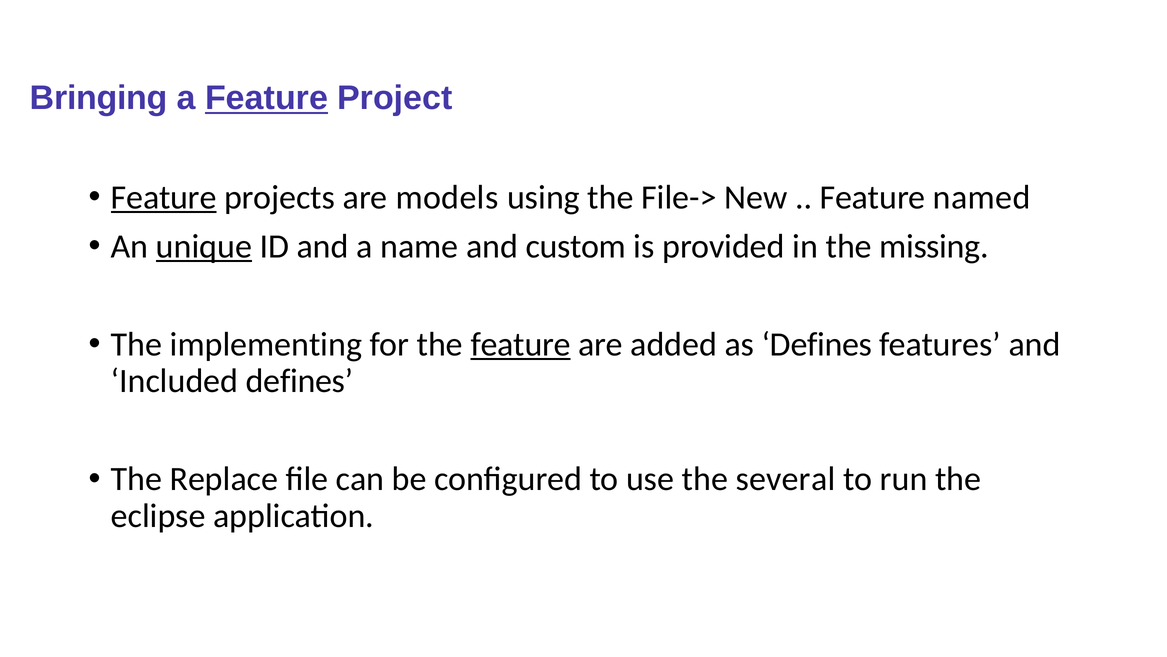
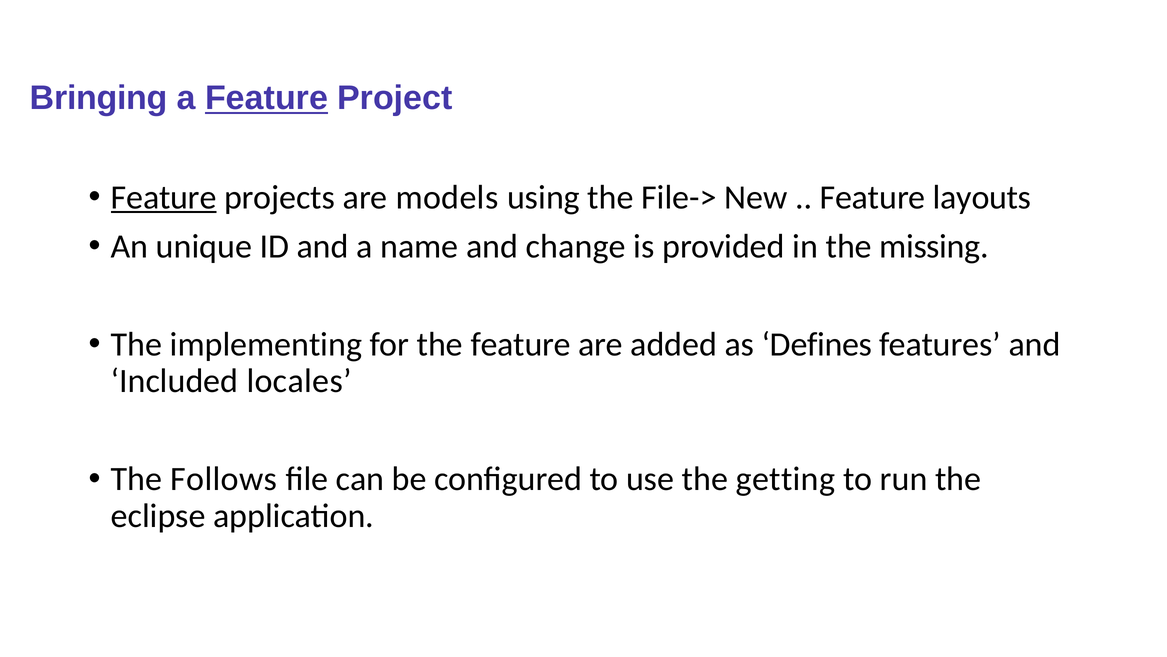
named: named -> layouts (982, 197)
unique underline: present -> none (204, 246)
custom: custom -> change (576, 246)
feature underline: present -> none (521, 344)
Included defines: defines -> locales (299, 381)
Replace: Replace -> Follows (224, 479)
several: several -> getting (785, 479)
